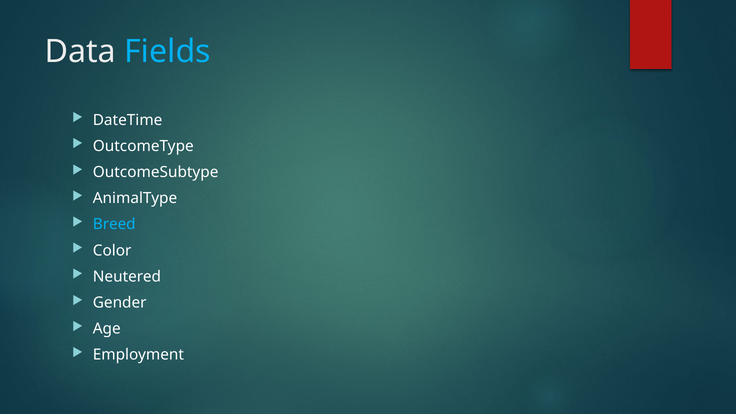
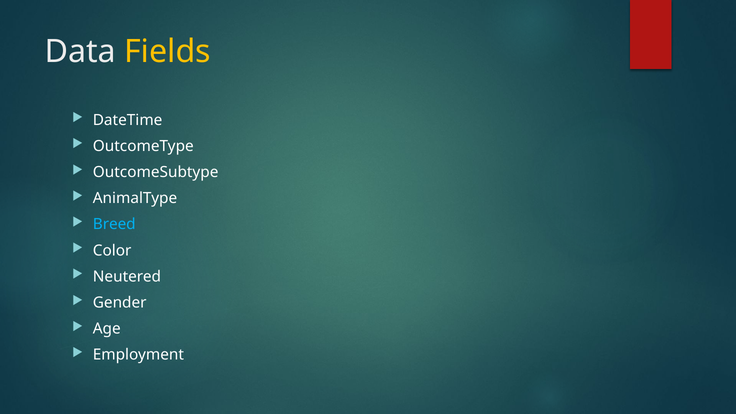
Fields colour: light blue -> yellow (167, 52)
